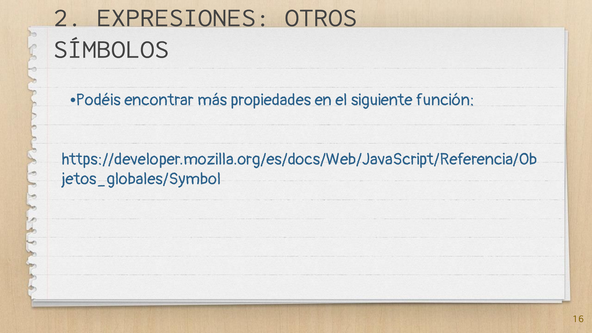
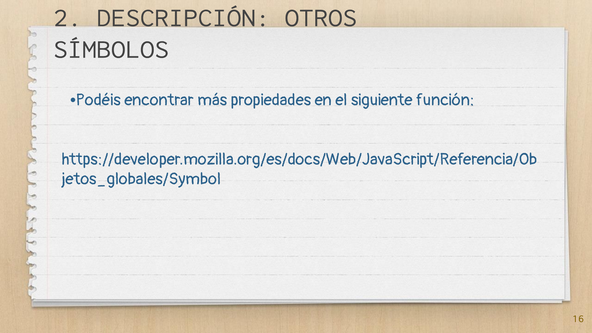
EXPRESIONES: EXPRESIONES -> DESCRIPCIÓN (183, 18)
